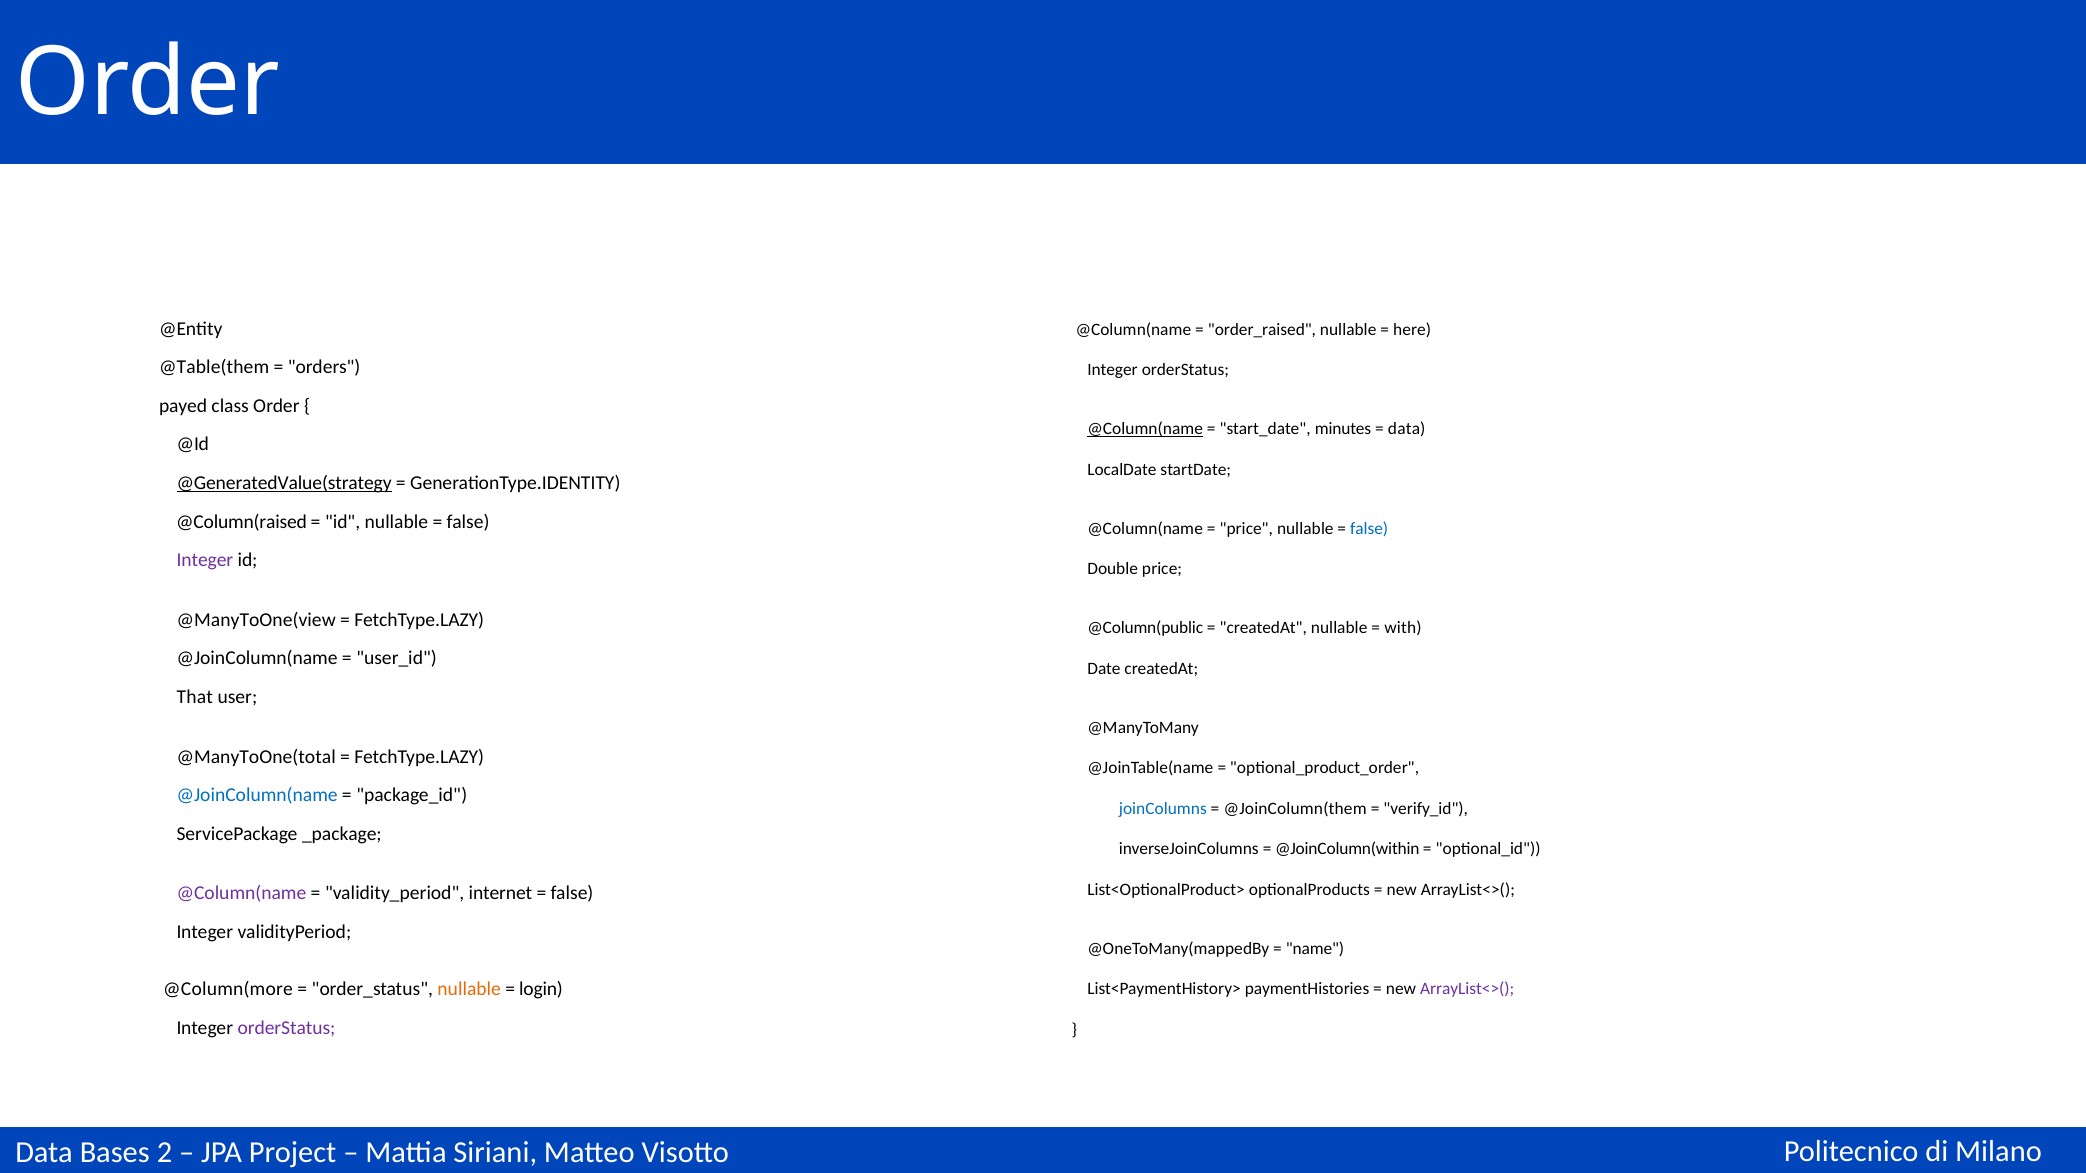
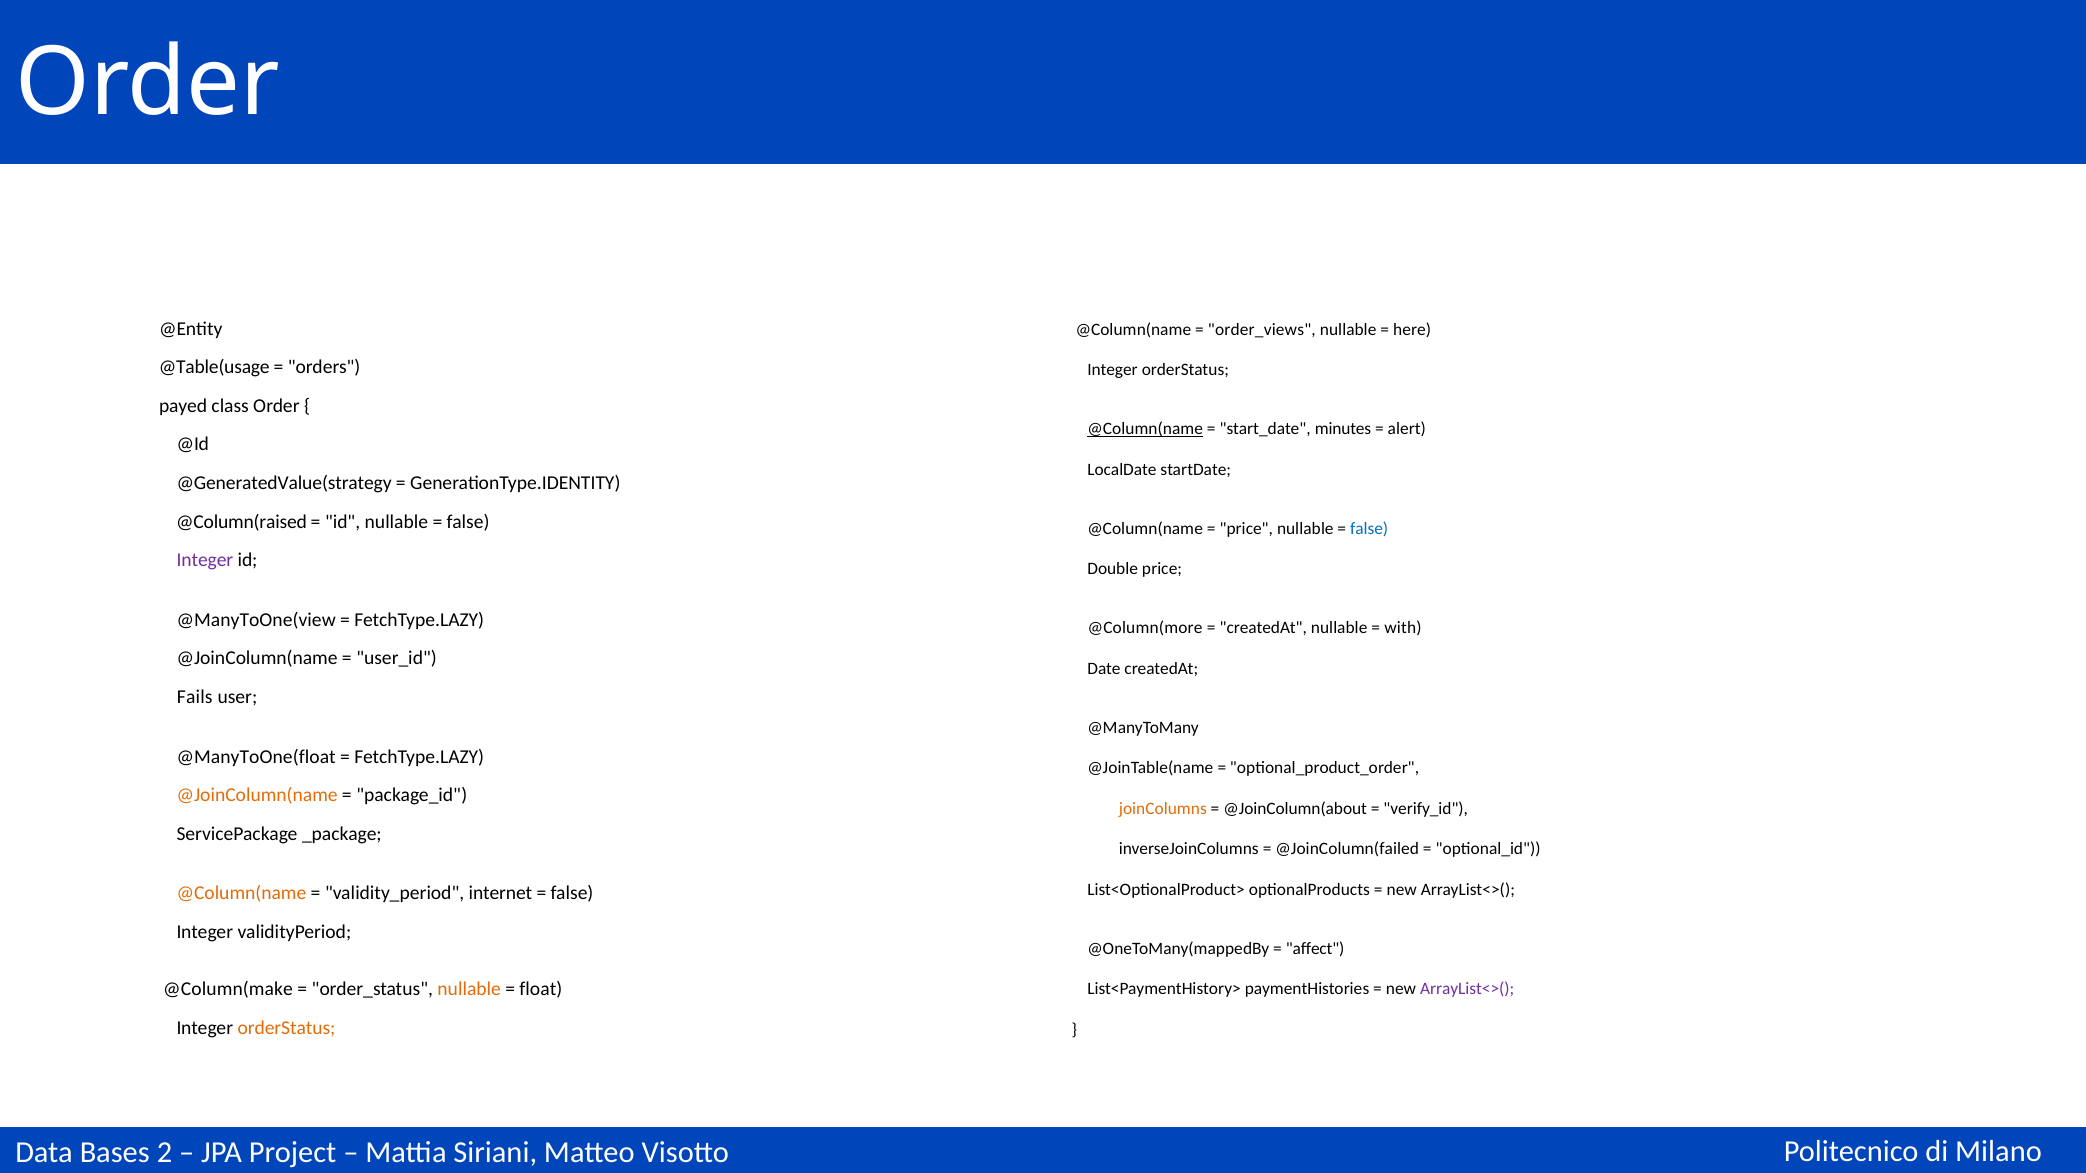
order_raised: order_raised -> order_views (1262, 329)
@Table(them: @Table(them -> @Table(usage (214, 368)
data: data -> alert (1407, 429)
@GeneratedValue(strategy underline: present -> none (284, 483)
@Column(public: @Column(public -> @Column(more (1145, 628)
That: That -> Fails (195, 697)
@ManyToOne(total: @ManyToOne(total -> @ManyToOne(float (256, 757)
@JoinColumn(name colour: blue -> orange (257, 795)
joinColumns colour: blue -> orange (1163, 809)
@JoinColumn(them: @JoinColumn(them -> @JoinColumn(about (1295, 809)
@JoinColumn(within: @JoinColumn(within -> @JoinColumn(failed (1347, 849)
@Column(name colour: purple -> orange (241, 894)
name: name -> affect (1315, 949)
@Column(more: @Column(more -> @Column(make (228, 990)
login: login -> float (541, 990)
orderStatus colour: purple -> orange (287, 1028)
